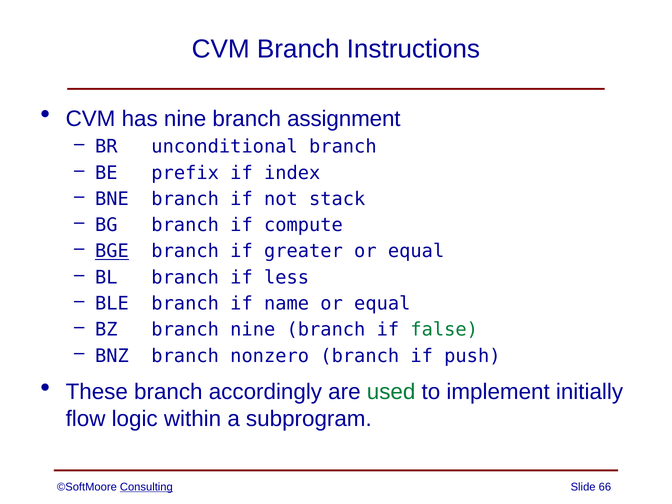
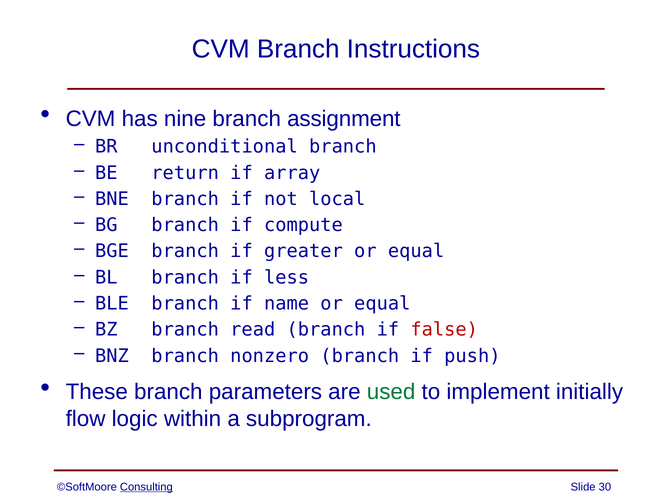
prefix: prefix -> return (185, 173)
index: index -> array (292, 173)
stack: stack -> local (337, 199)
BGE underline: present -> none (112, 251)
branch nine: nine -> read (253, 330)
false colour: green -> red (444, 330)
accordingly: accordingly -> parameters (265, 392)
66: 66 -> 30 (605, 487)
